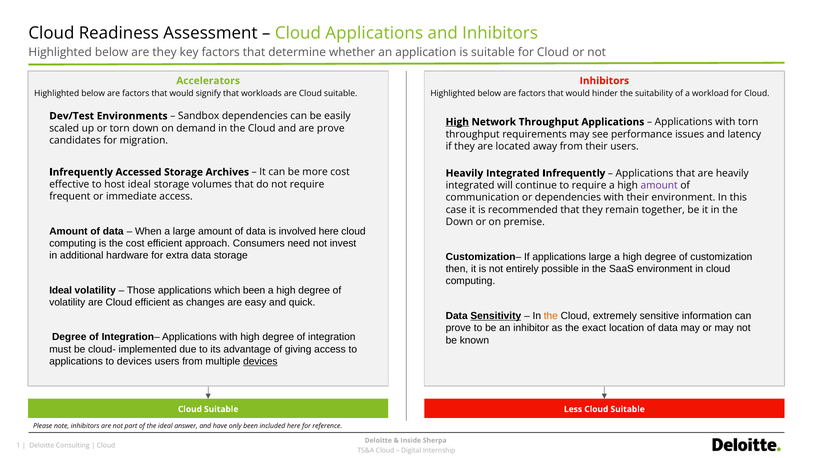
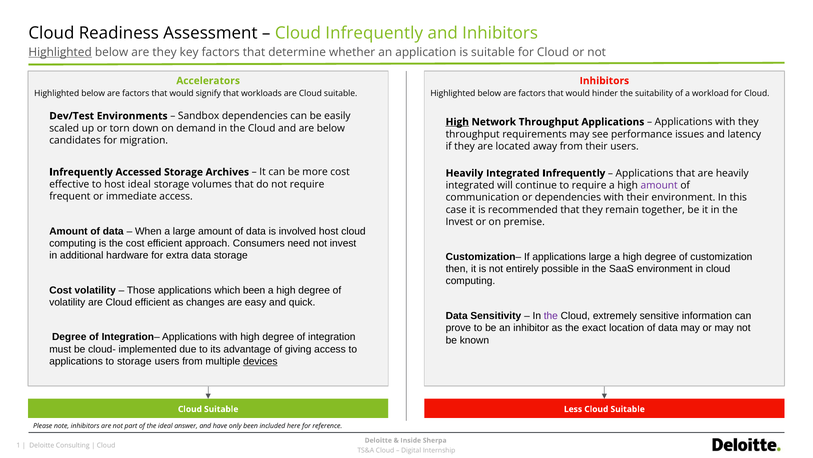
Cloud Applications: Applications -> Infrequently (374, 33)
Highlighted underline: none -> present (60, 52)
with torn: torn -> they (748, 122)
are prove: prove -> below (331, 128)
Down: Down -> Invest (459, 222)
involved here: here -> host (329, 231)
Ideal: Ideal -> Cost (61, 290)
Sensitivity underline: present -> none (496, 315)
the colour: orange -> purple (551, 315)
to devices: devices -> storage (134, 361)
